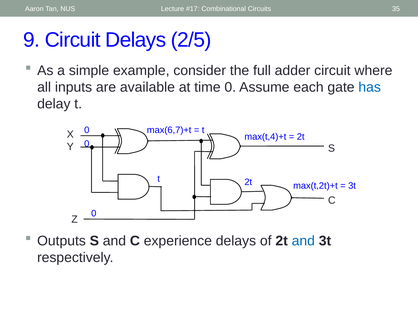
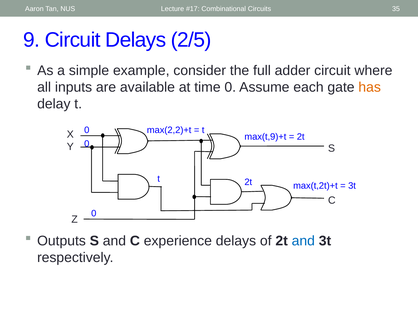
has colour: blue -> orange (370, 87)
max(6,7)+t: max(6,7)+t -> max(2,2)+t (169, 130)
max(t,4)+t: max(t,4)+t -> max(t,9)+t (265, 137)
